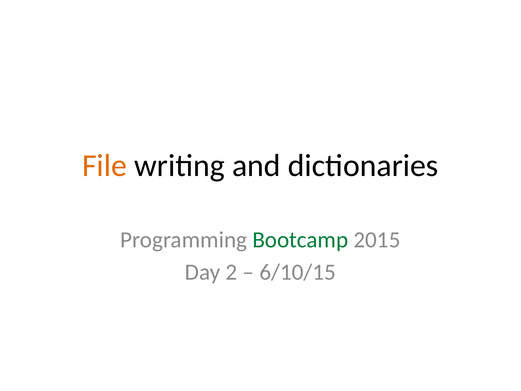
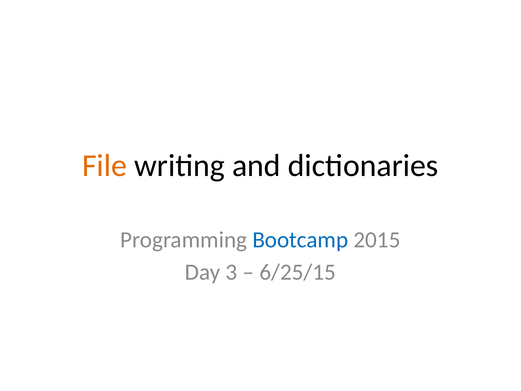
Bootcamp colour: green -> blue (300, 240)
2: 2 -> 3 (231, 272)
6/10/15: 6/10/15 -> 6/25/15 (298, 272)
